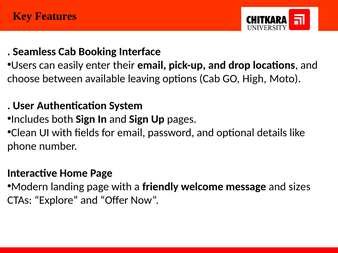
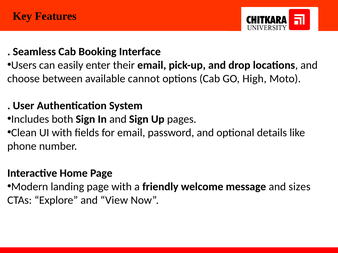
leaving: leaving -> cannot (144, 79)
Offer: Offer -> View (114, 200)
